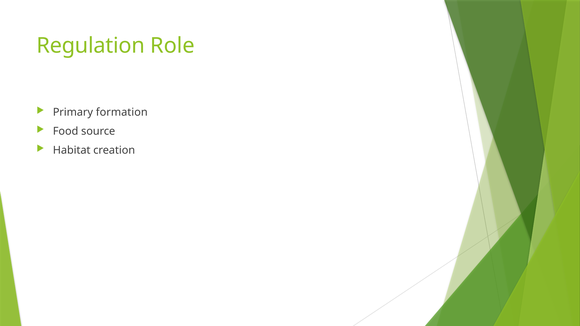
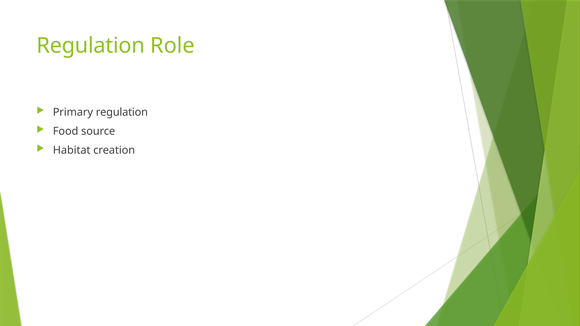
Primary formation: formation -> regulation (122, 112)
